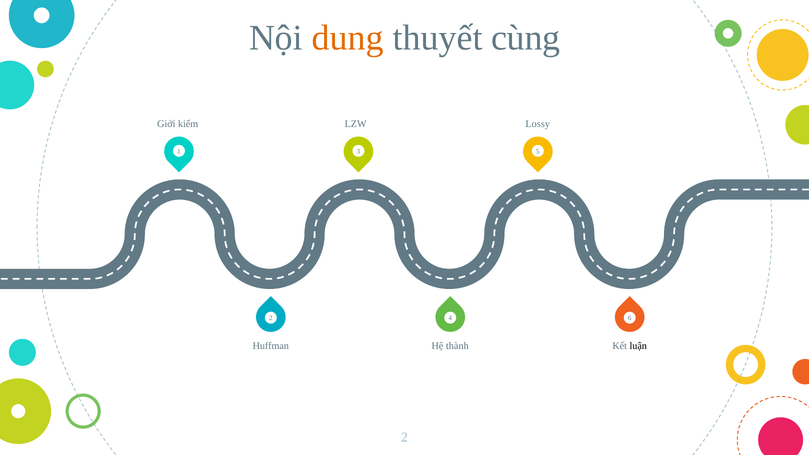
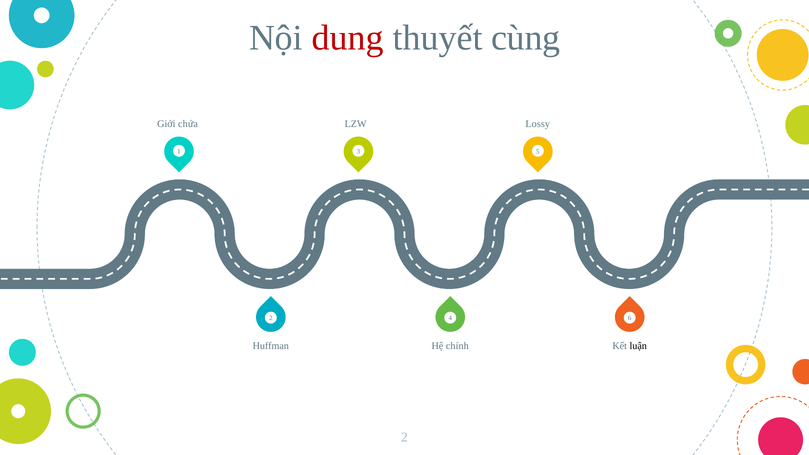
dung colour: orange -> red (348, 38)
kiểm: kiểm -> chứa (188, 124)
thành: thành -> chính (457, 346)
